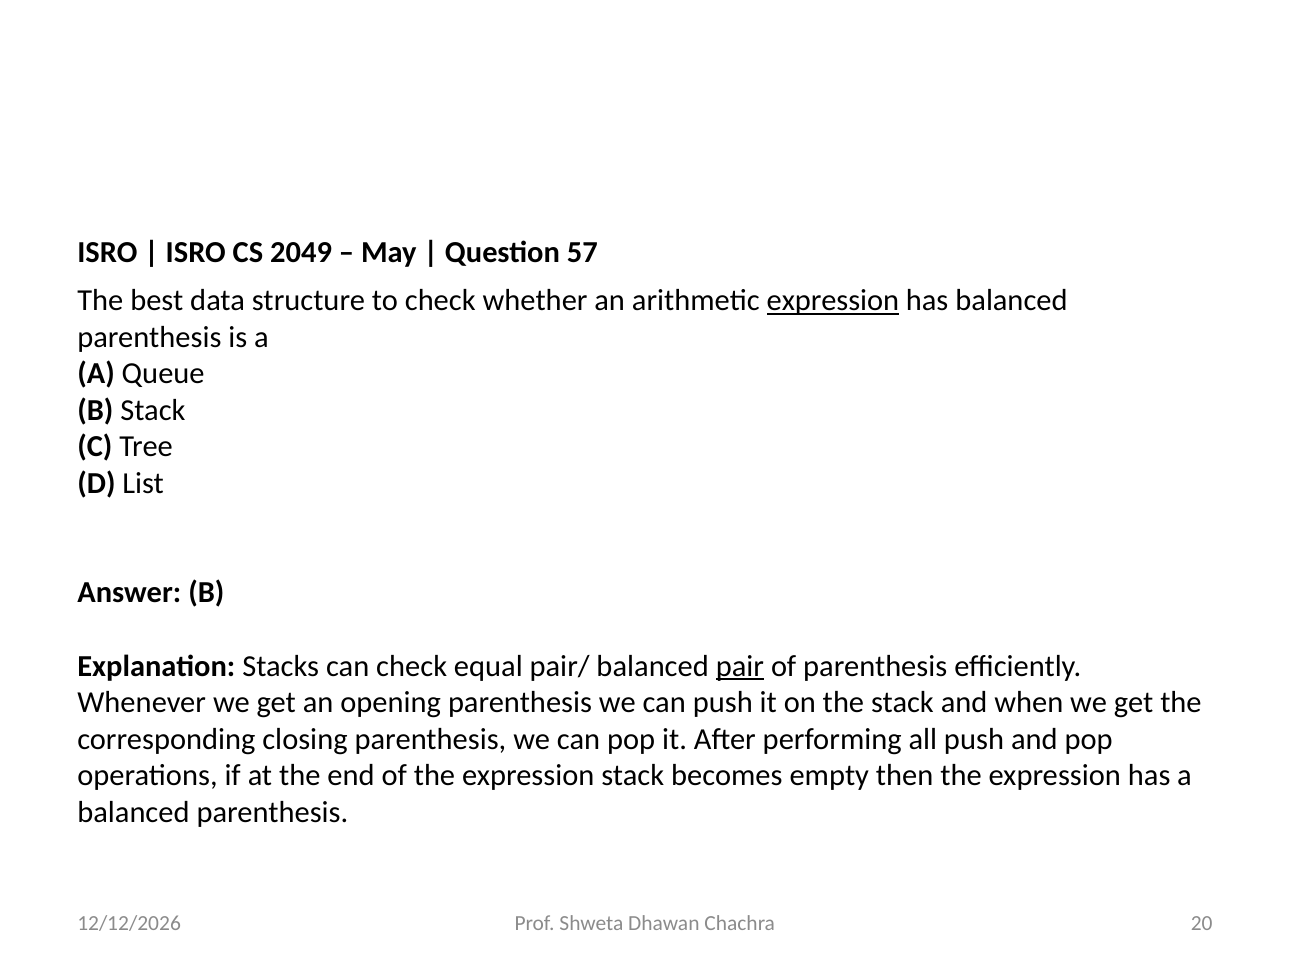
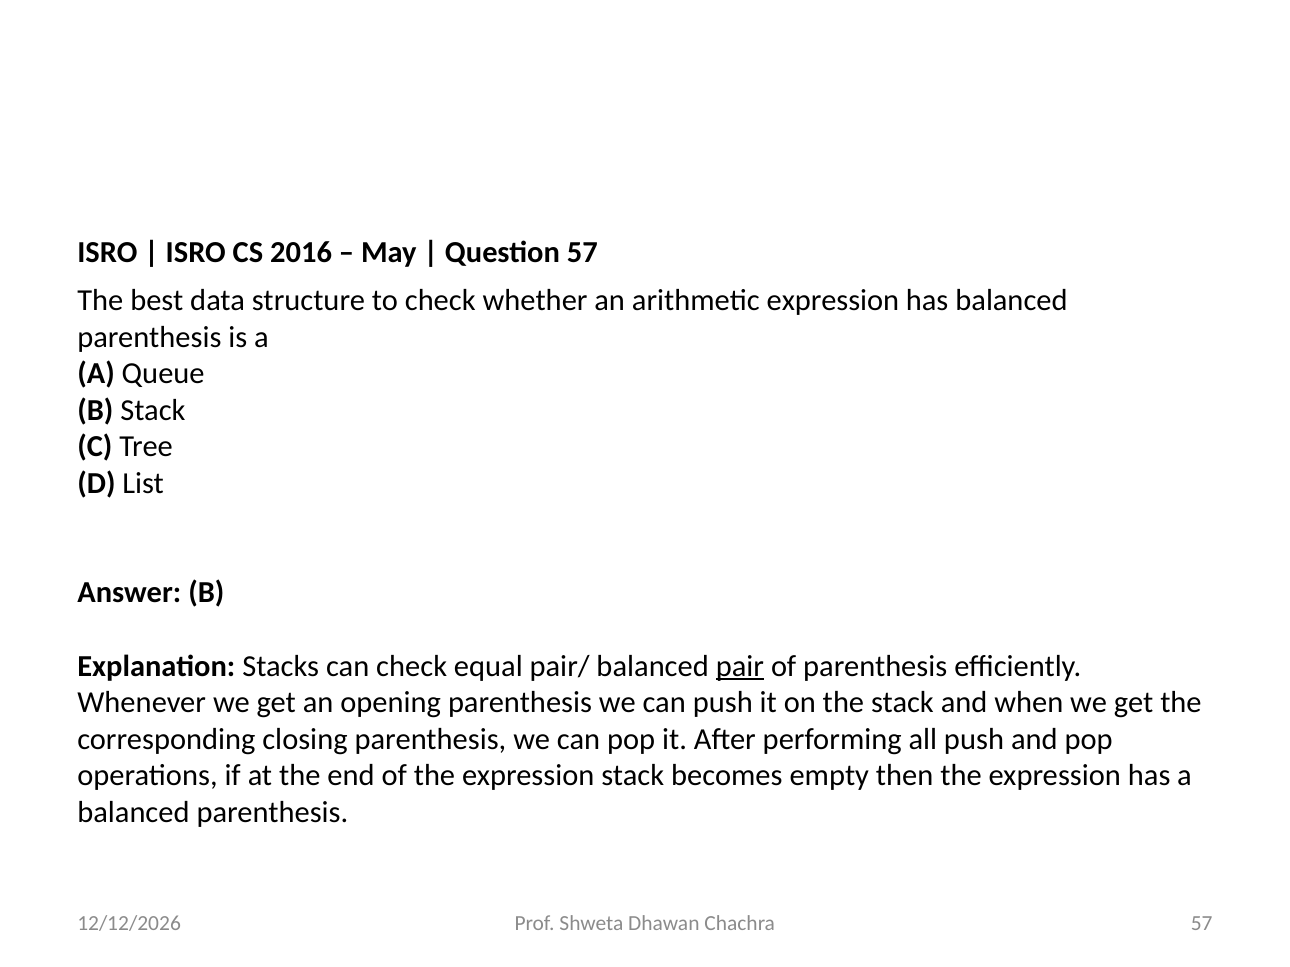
2049: 2049 -> 2016 (301, 253)
expression underline: present -> none (833, 301)
Chachra 20: 20 -> 57 (1202, 924)
